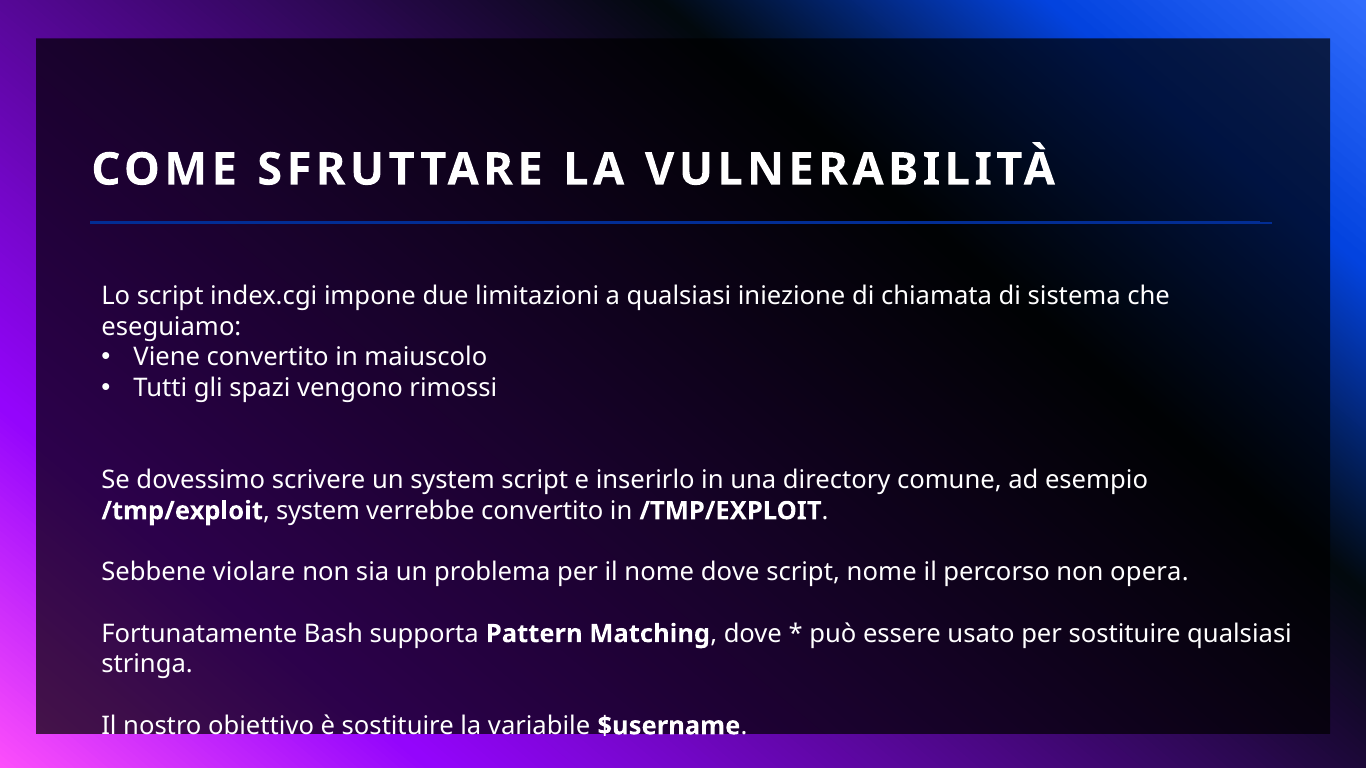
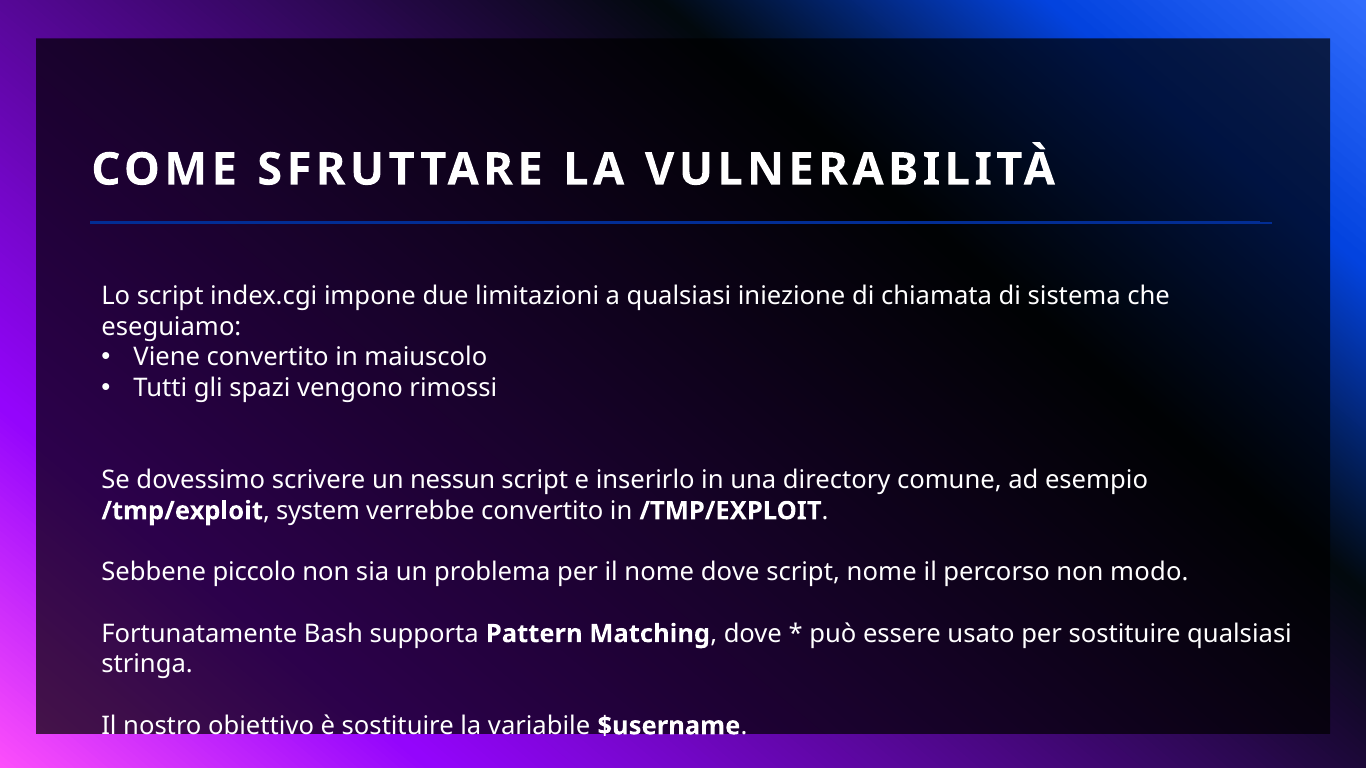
un system: system -> nessun (453, 480)
violare: violare -> piccolo (254, 573)
opera: opera -> modo (1149, 573)
